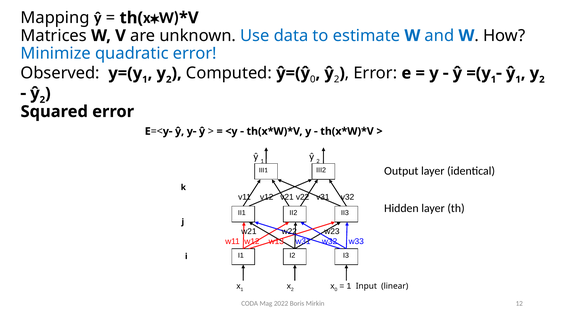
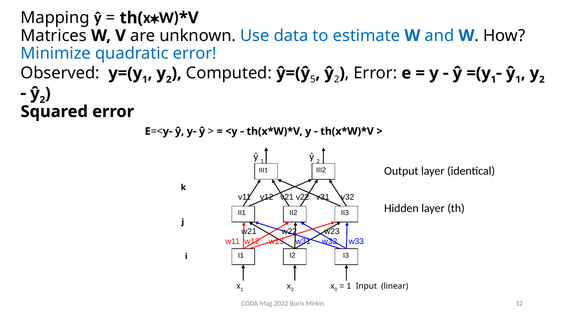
0: 0 -> 5 (313, 80)
